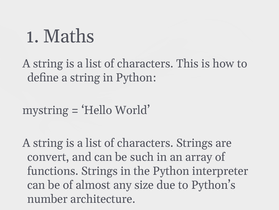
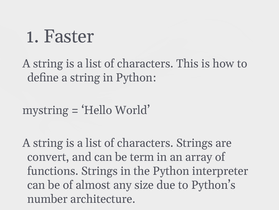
Maths: Maths -> Faster (69, 36)
such: such -> term (142, 156)
